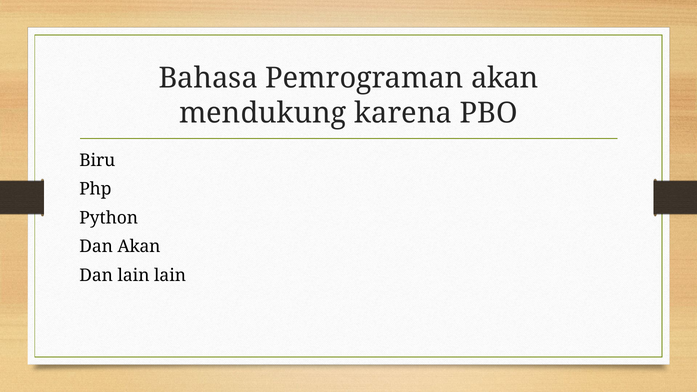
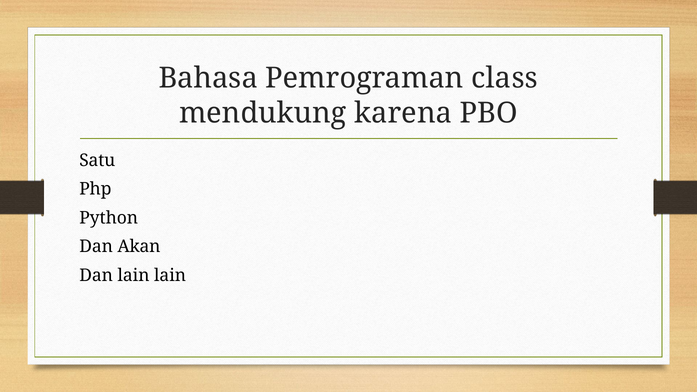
Pemrograman akan: akan -> class (505, 78)
Biru: Biru -> Satu (97, 160)
